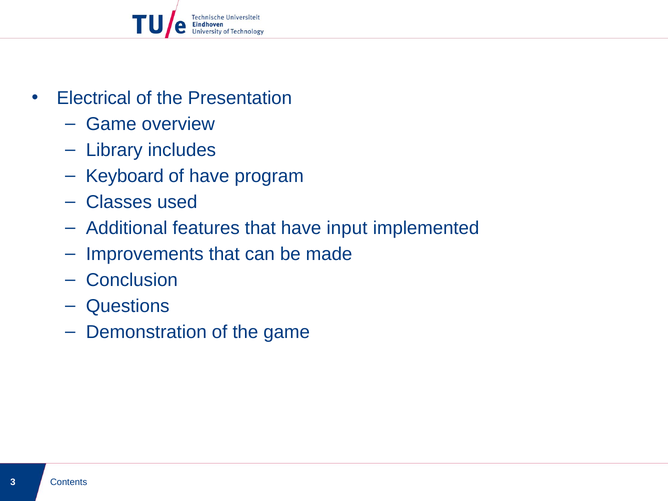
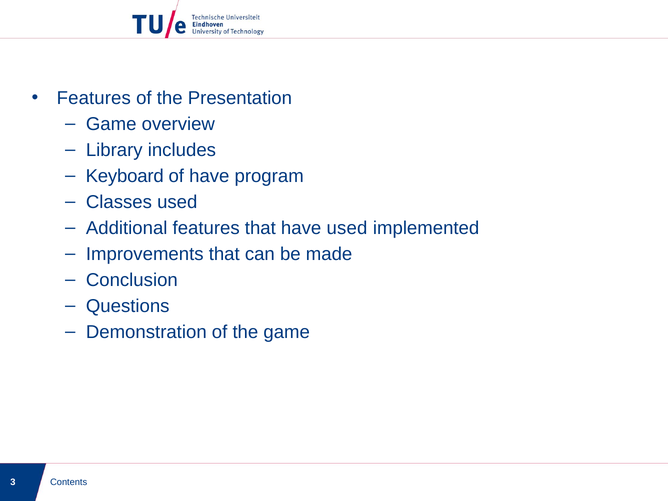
Electrical: Electrical -> Features (94, 98)
have input: input -> used (347, 228)
